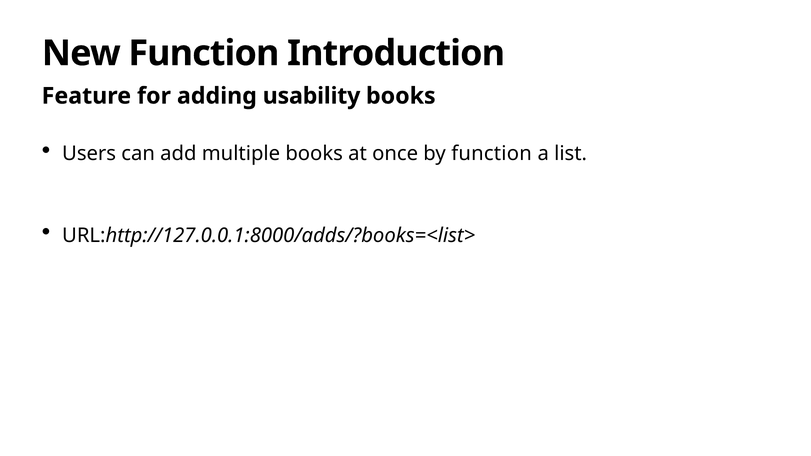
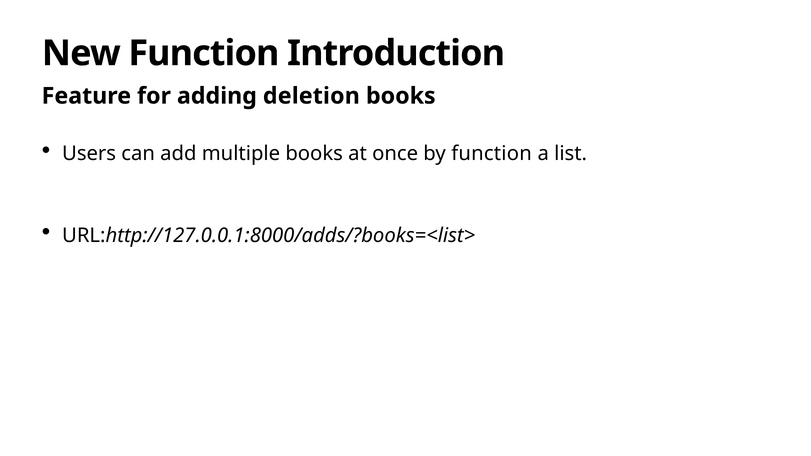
usability: usability -> deletion (311, 96)
